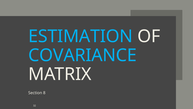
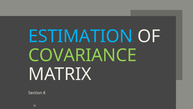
COVARIANCE colour: light blue -> light green (82, 55)
